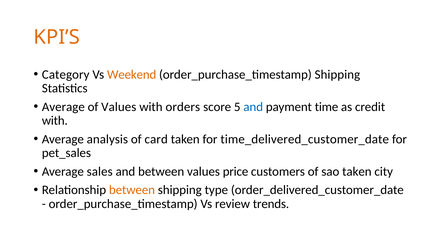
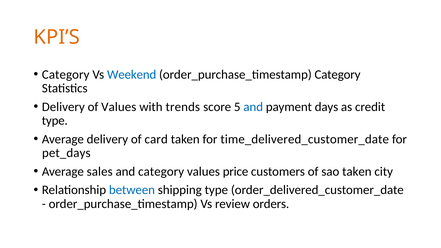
Weekend colour: orange -> blue (132, 75)
order_purchase_timestamp Shipping: Shipping -> Category (338, 75)
Average: Average -> Delivery (63, 107)
orders: orders -> trends (183, 107)
time: time -> days (327, 107)
with: with -> type (55, 121)
Average analysis: analysis -> delivery (107, 139)
pet_sales: pet_sales -> pet_days (66, 153)
and between: between -> category (161, 172)
between colour: orange -> blue (132, 190)
trends: trends -> orders (271, 204)
